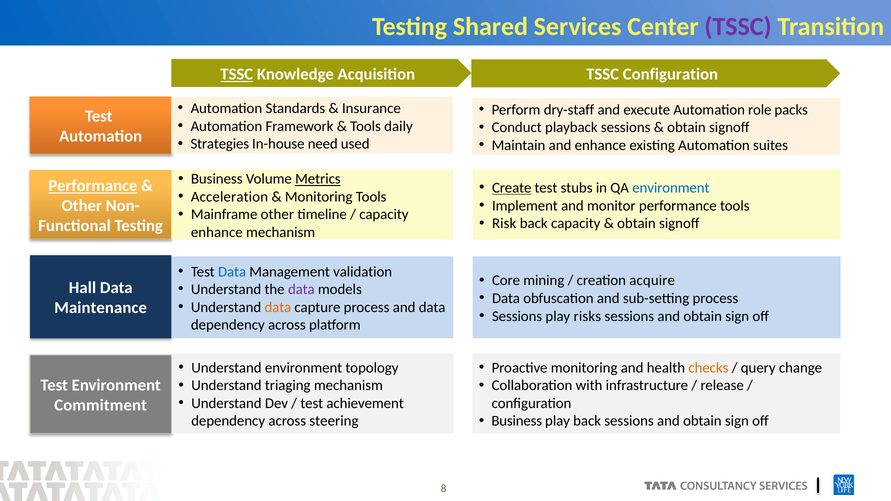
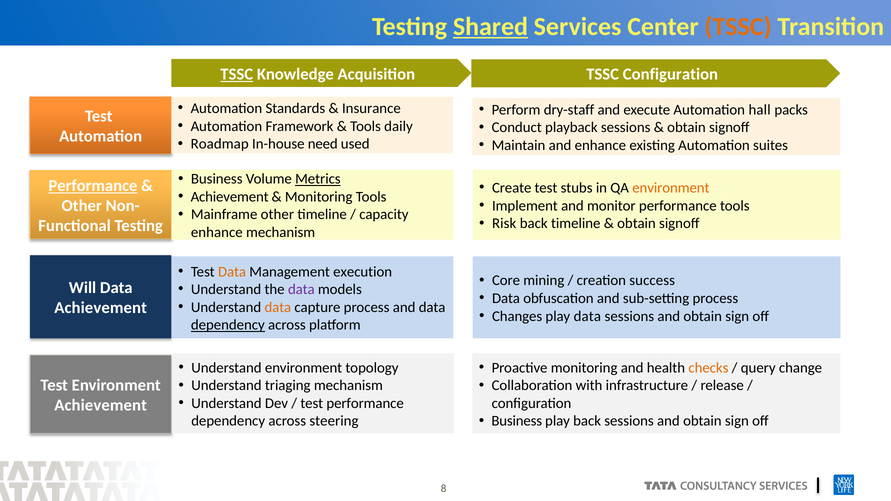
Shared underline: none -> present (490, 27)
TSSC colour: purple -> orange (738, 27)
role: role -> hall (760, 110)
Strategies: Strategies -> Roadmap (220, 144)
Create underline: present -> none (512, 188)
environment colour: blue -> orange (671, 188)
Acceleration: Acceleration -> Achievement (230, 197)
back capacity: capacity -> timeline (576, 224)
Data colour: blue -> orange (232, 272)
validation: validation -> execution (363, 272)
acquire: acquire -> success (652, 281)
Hall: Hall -> Will (83, 288)
Maintenance: Maintenance -> Achievement (101, 308)
Sessions: Sessions -> Changes (517, 316)
play risks: risks -> data (587, 316)
dependency underline: none -> present (228, 325)
test achievement: achievement -> performance (365, 403)
Commitment: Commitment -> Achievement (101, 405)
